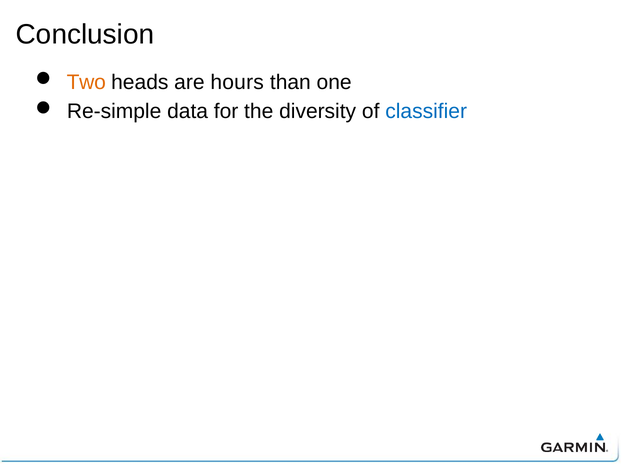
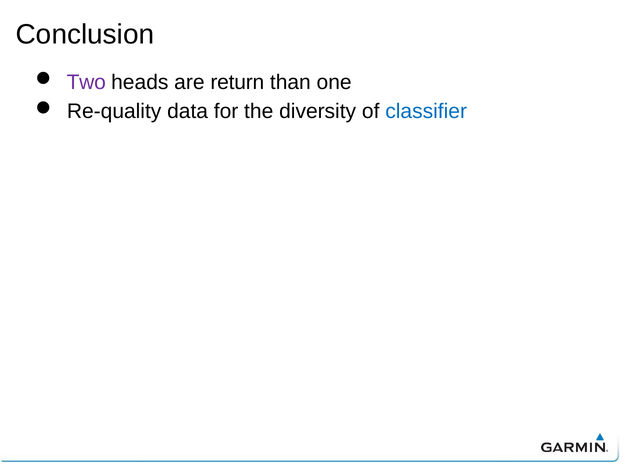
Two colour: orange -> purple (86, 82)
hours: hours -> return (237, 82)
Re-simple: Re-simple -> Re-quality (114, 111)
